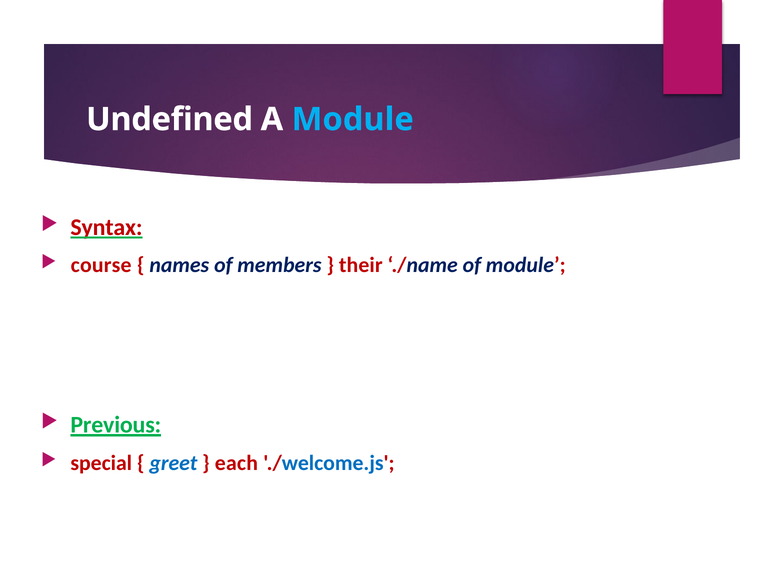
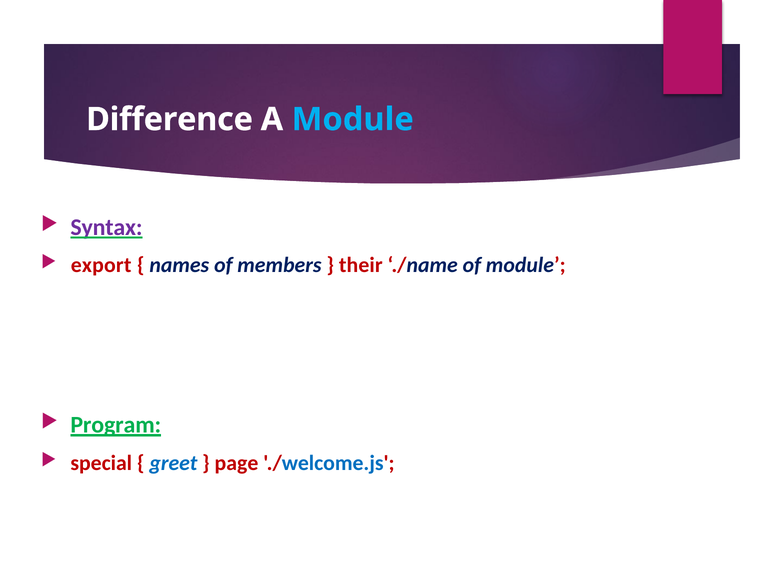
Undefined: Undefined -> Difference (170, 119)
Syntax colour: red -> purple (106, 227)
course: course -> export (101, 265)
Previous: Previous -> Program (116, 425)
each: each -> page (236, 463)
